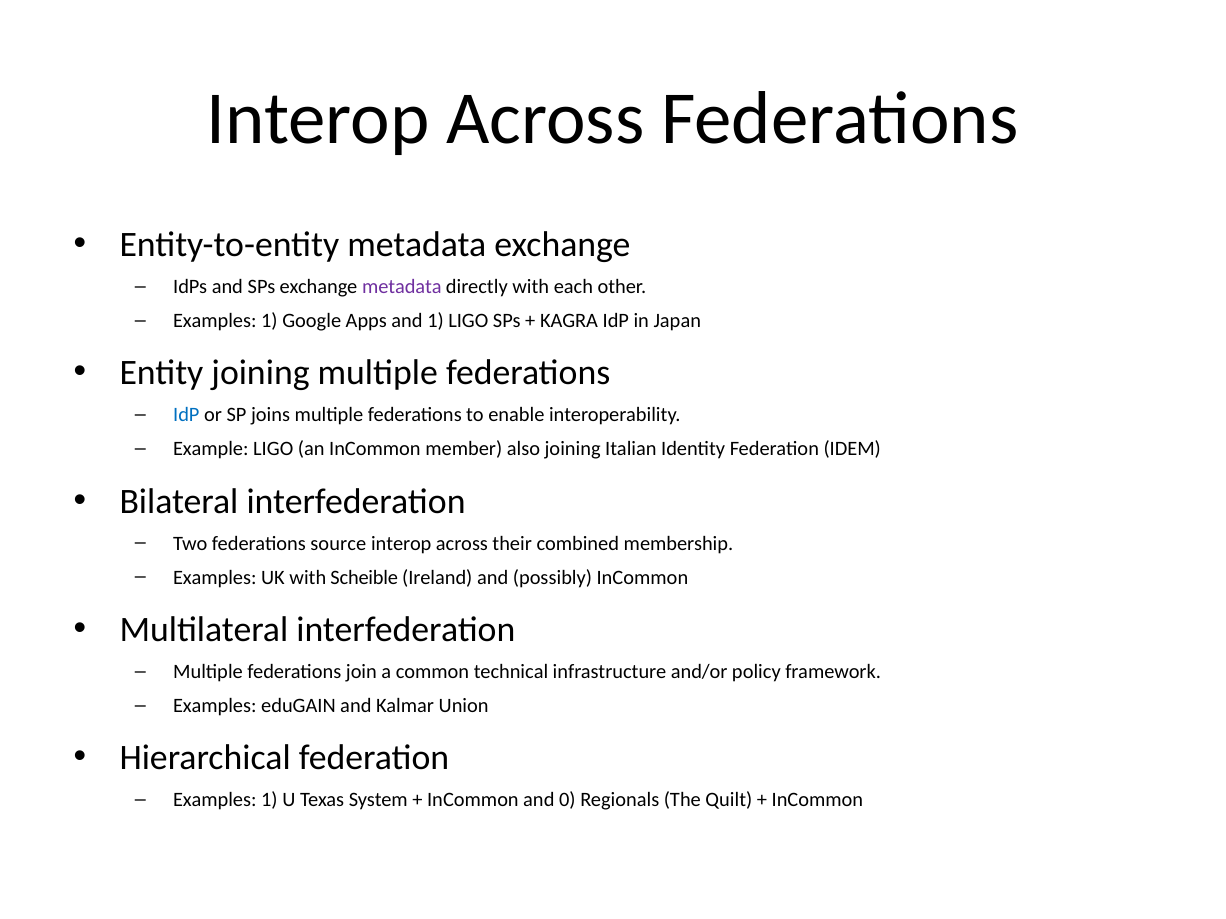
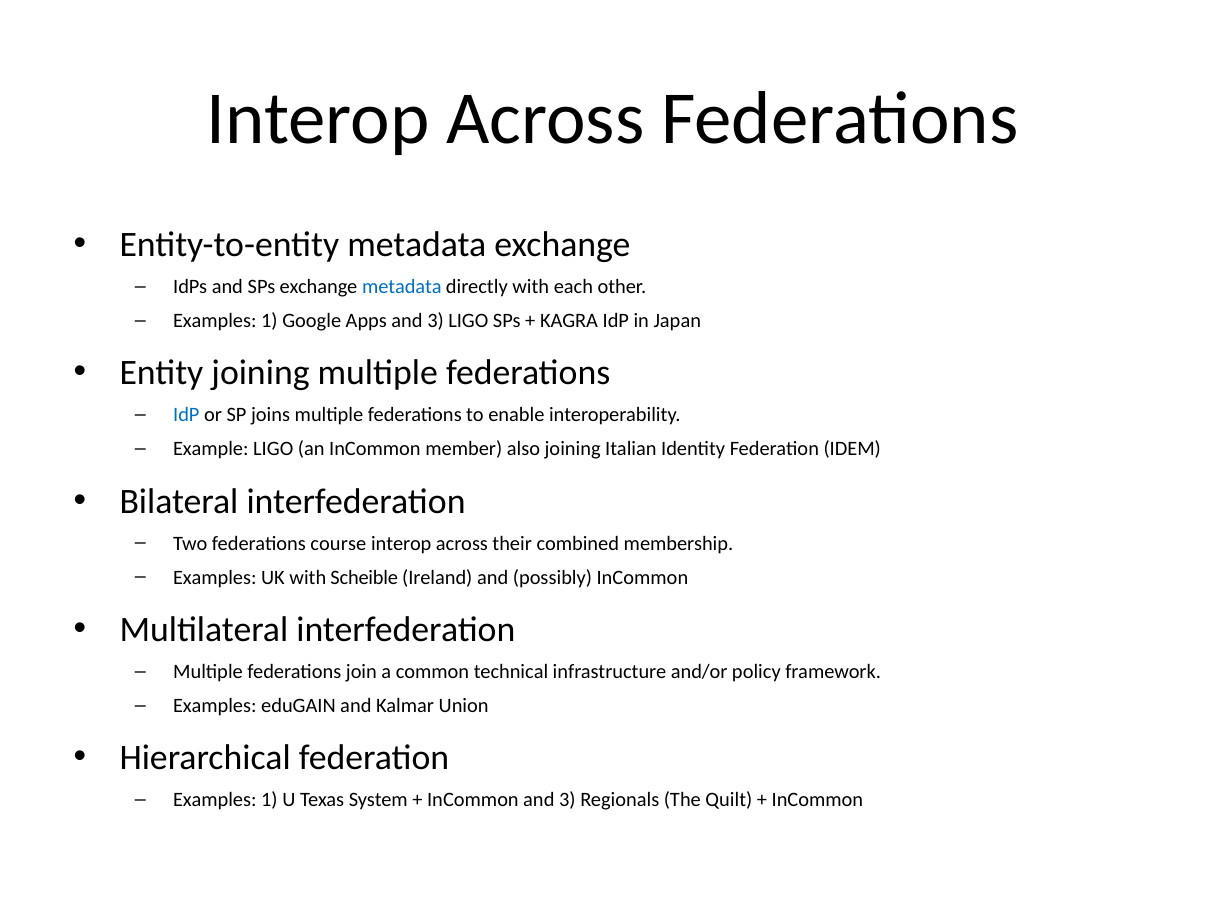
metadata colour: purple -> blue (402, 287)
Apps and 1: 1 -> 3 (436, 321)
source: source -> course (338, 544)
InCommon and 0: 0 -> 3 (567, 801)
